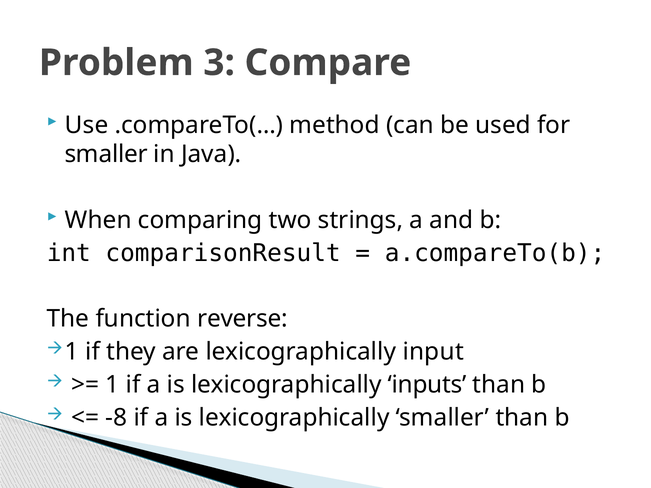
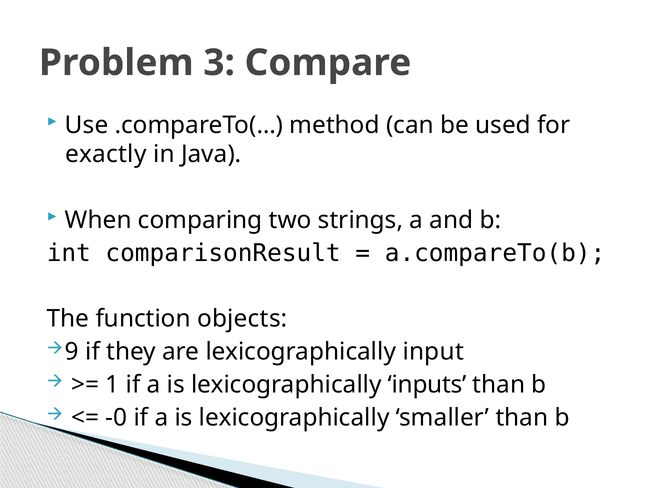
smaller: smaller -> exactly (106, 154)
reverse: reverse -> objects (242, 319)
1: 1 -> 9 (72, 352)
-8: -8 -> -0 (116, 418)
